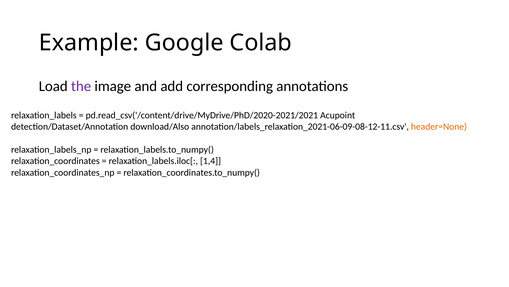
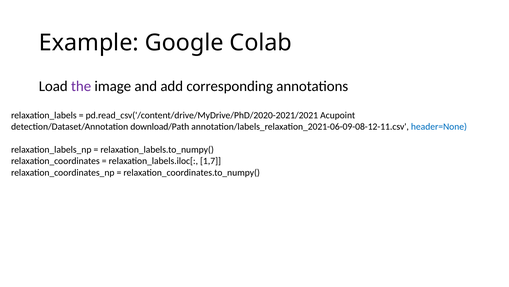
download/Also: download/Also -> download/Path (160, 126)
header=None colour: orange -> blue (439, 126)
1,4: 1,4 -> 1,7 (211, 161)
